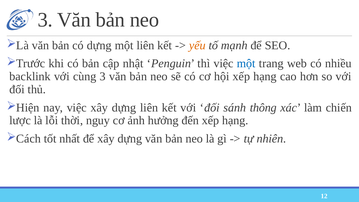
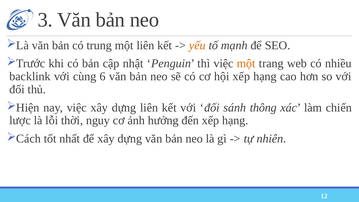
có dựng: dựng -> trung (99, 45)
một colour: blue -> orange (246, 63)
cùng 3: 3 -> 6 (103, 76)
